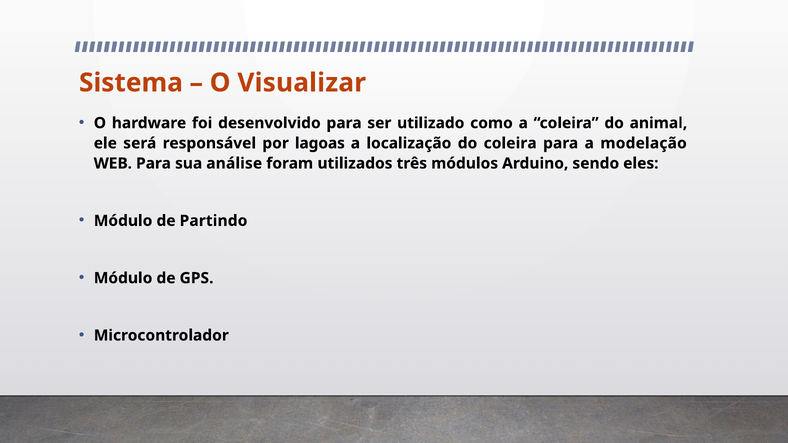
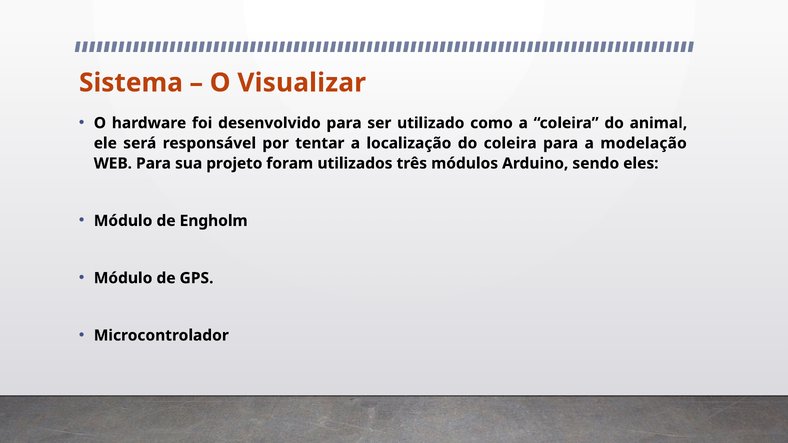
lagoas: lagoas -> tentar (320, 143)
análise: análise -> projeto (234, 163)
Partindo: Partindo -> Engholm (214, 221)
